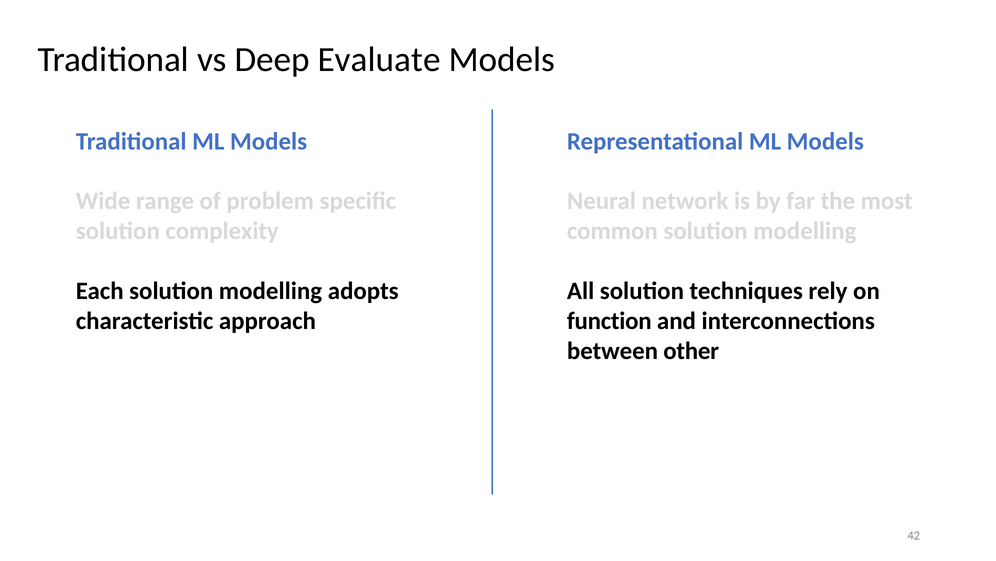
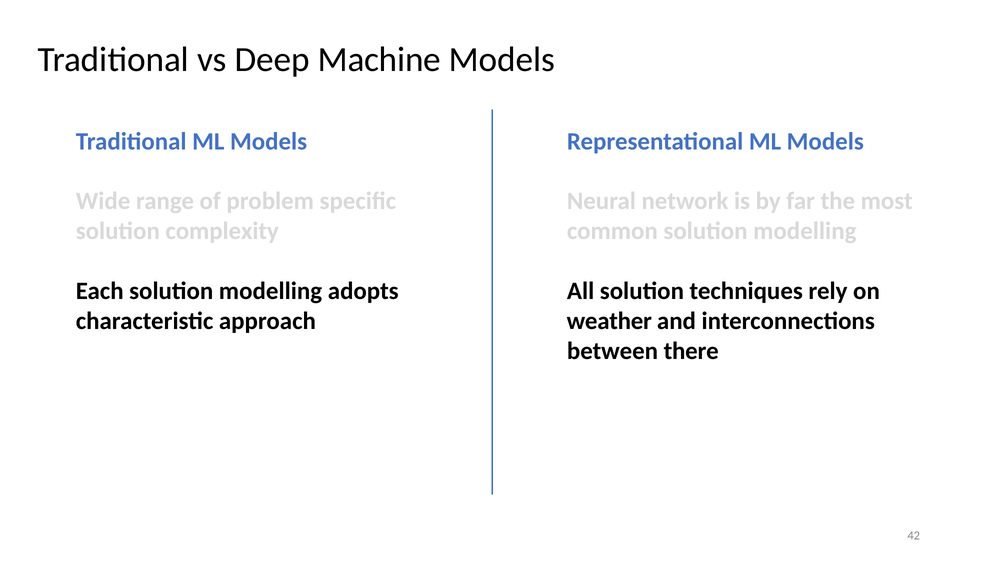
Evaluate: Evaluate -> Machine (379, 60)
function: function -> weather (609, 320)
other: other -> there (691, 350)
